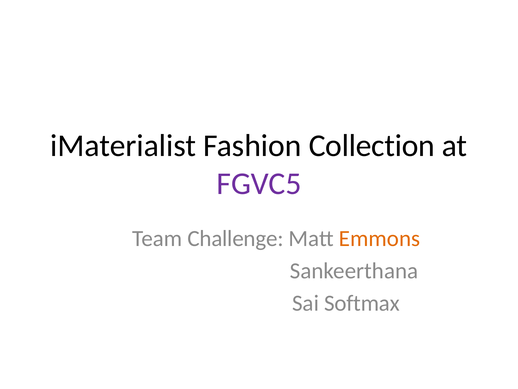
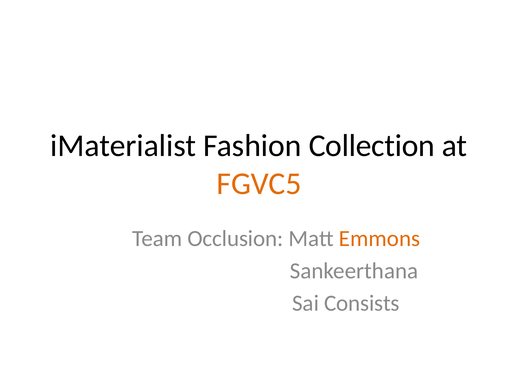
FGVC5 colour: purple -> orange (259, 184)
Challenge: Challenge -> Occlusion (235, 238)
Softmax: Softmax -> Consists (362, 303)
